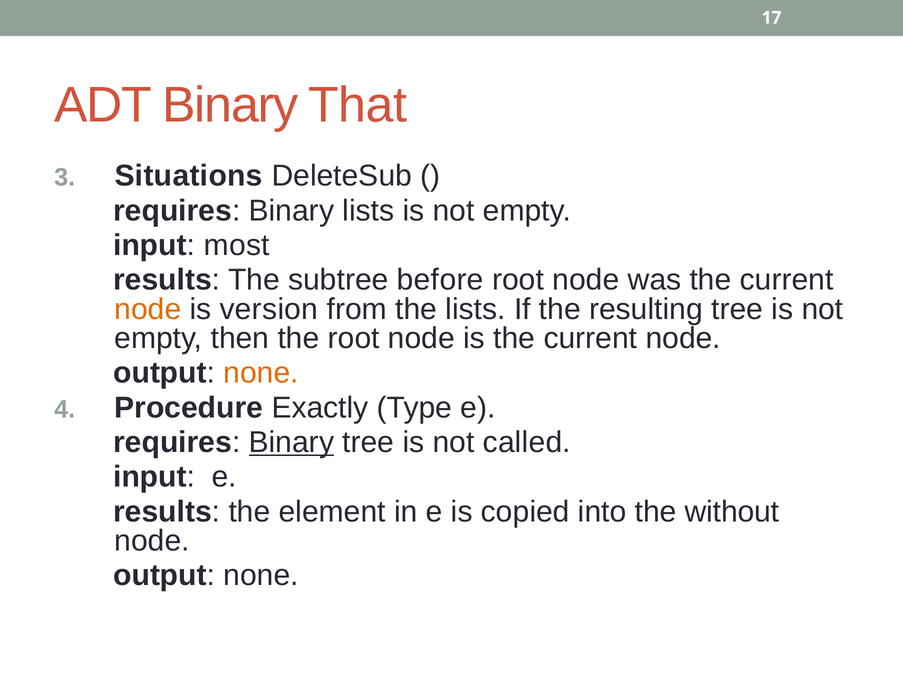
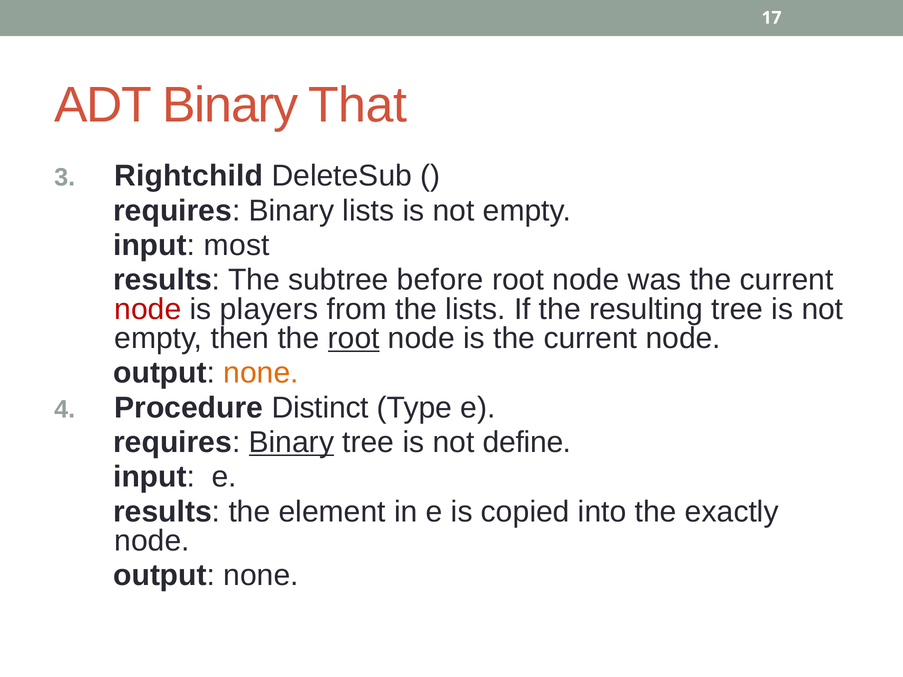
Situations: Situations -> Rightchild (189, 176)
node colour: orange -> red (148, 309)
version: version -> players (269, 309)
root underline: none -> present (354, 339)
Exactly: Exactly -> Distinct (320, 408)
called: called -> define (527, 442)
without: without -> exactly (732, 512)
